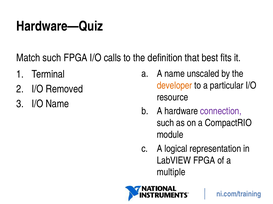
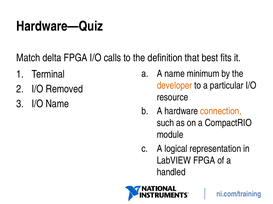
Match such: such -> delta (52, 58)
unscaled: unscaled -> minimum (203, 74)
connection colour: purple -> orange (221, 112)
multiple: multiple -> handled (171, 173)
